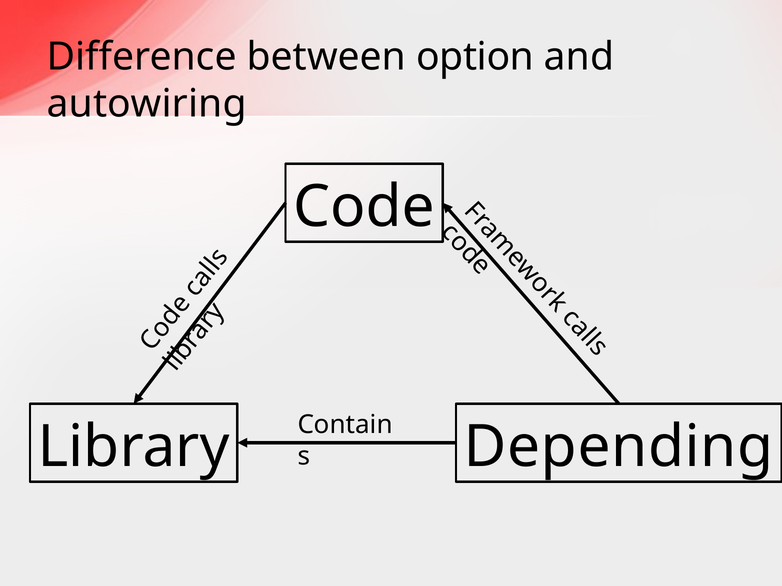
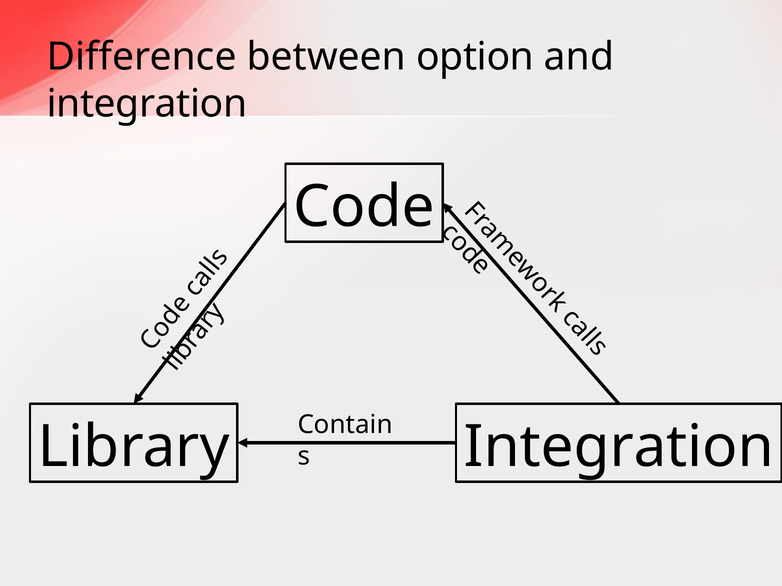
autowiring: autowiring -> integration (147, 104)
Library Depending: Depending -> Integration (619, 447)
